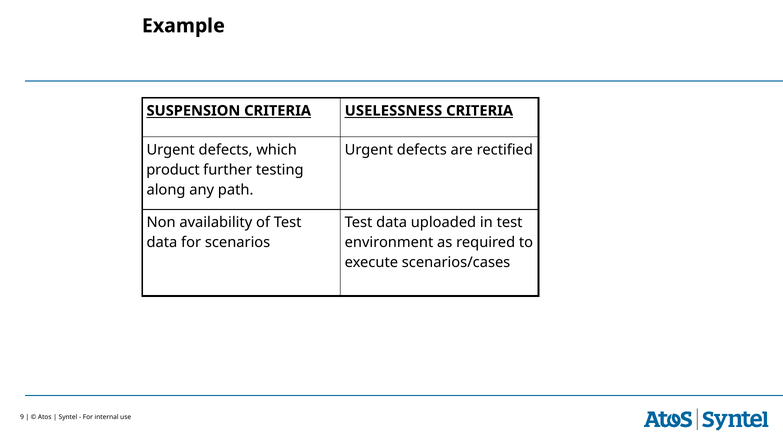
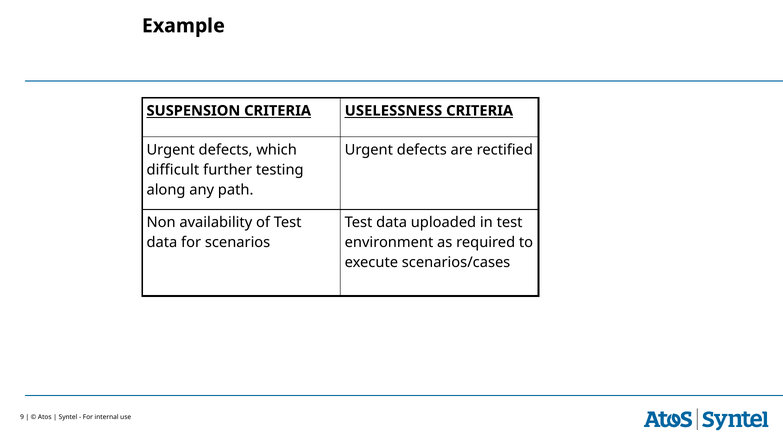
product: product -> difficult (173, 170)
